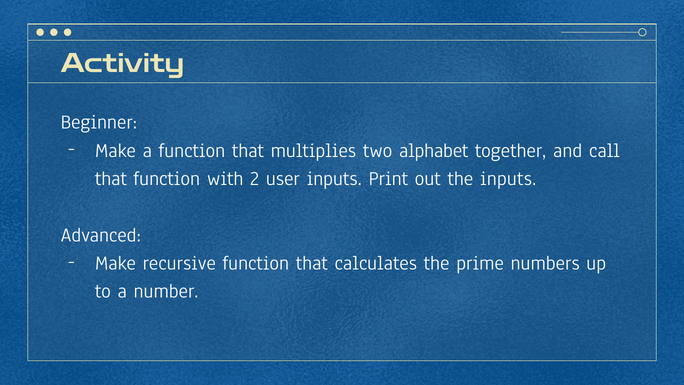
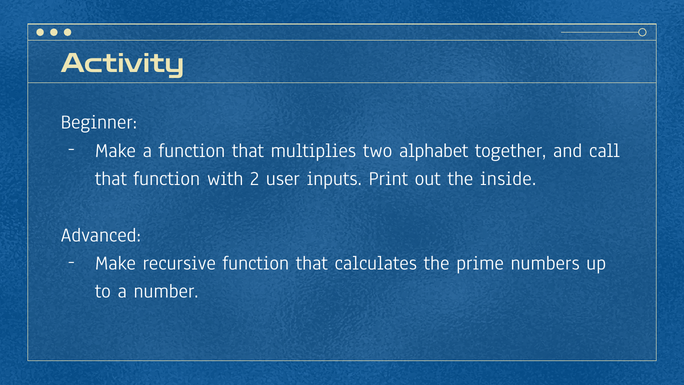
the inputs: inputs -> inside (508, 178)
